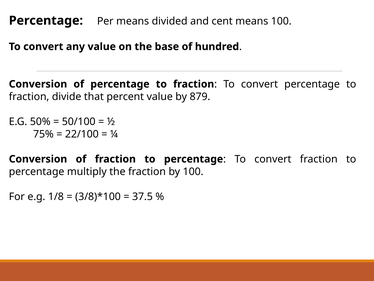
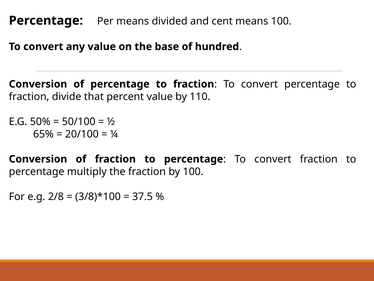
879: 879 -> 110 (200, 96)
75%: 75% -> 65% (43, 134)
22/100: 22/100 -> 20/100 (82, 134)
1/8: 1/8 -> 2/8 (56, 196)
